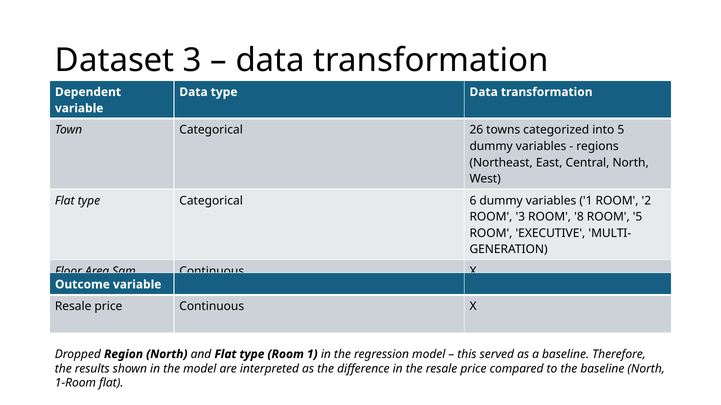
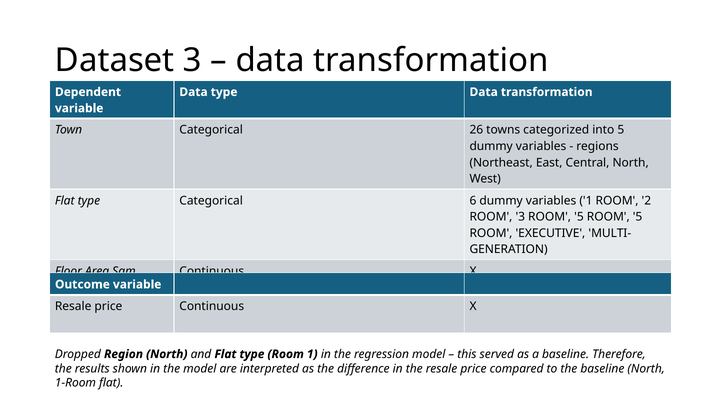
3 ROOM 8: 8 -> 5 (579, 217)
